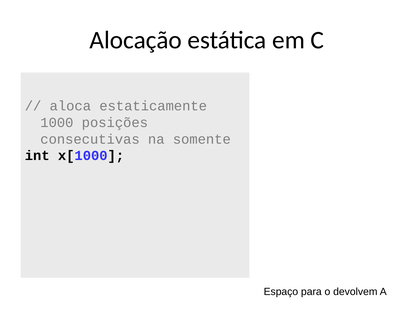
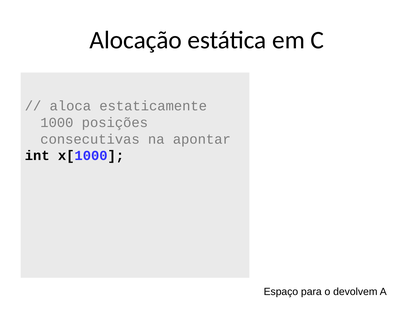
somente: somente -> apontar (202, 139)
